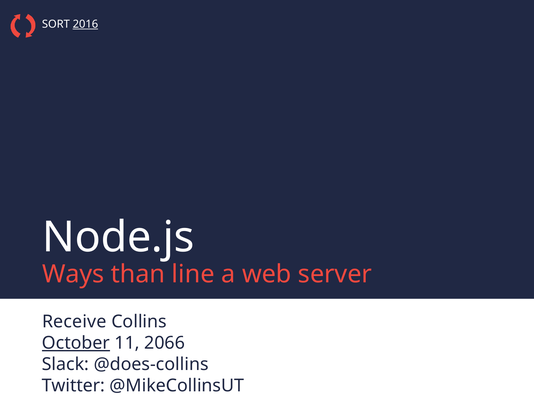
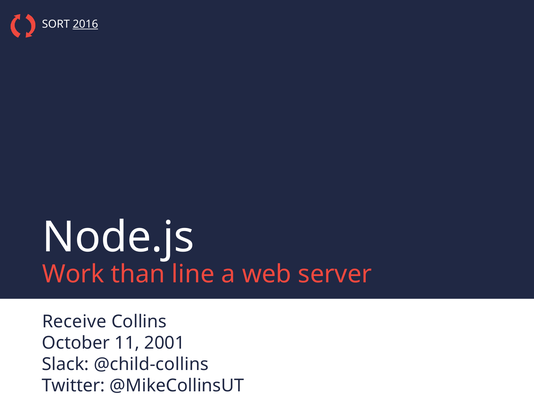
Ways: Ways -> Work (73, 275)
October underline: present -> none (76, 343)
2066: 2066 -> 2001 (165, 343)
@does-collins: @does-collins -> @child-collins (151, 365)
